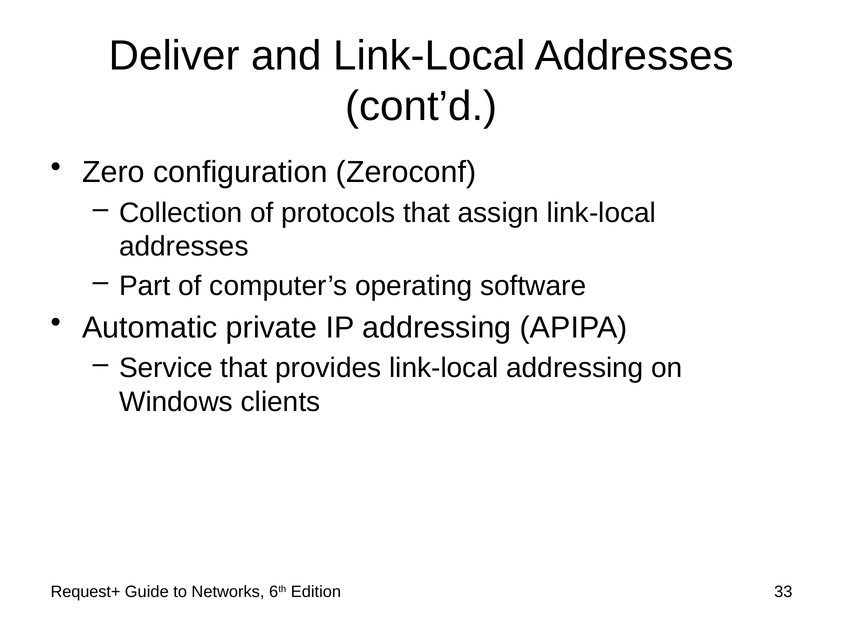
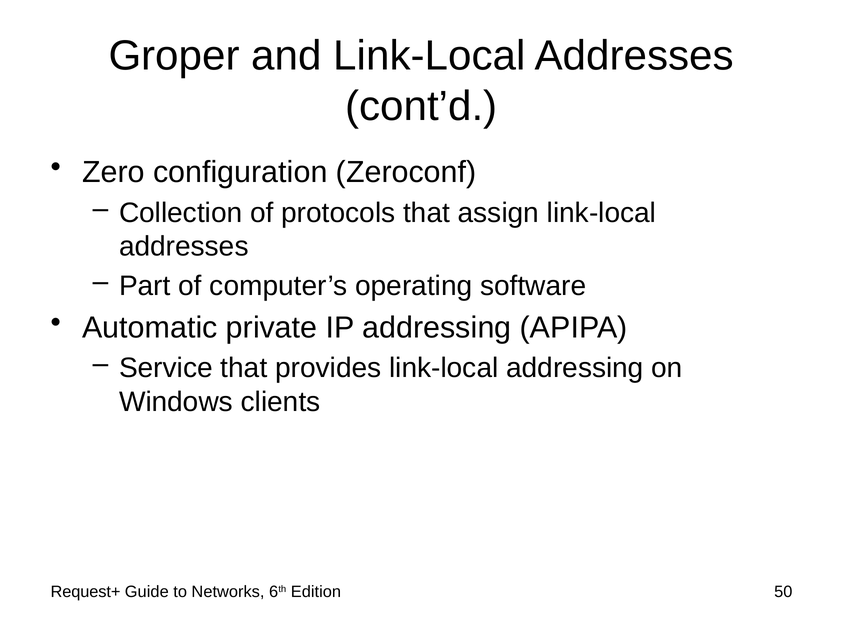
Deliver: Deliver -> Groper (174, 56)
33: 33 -> 50 (783, 591)
